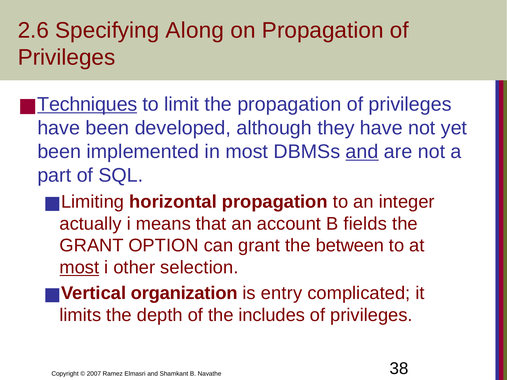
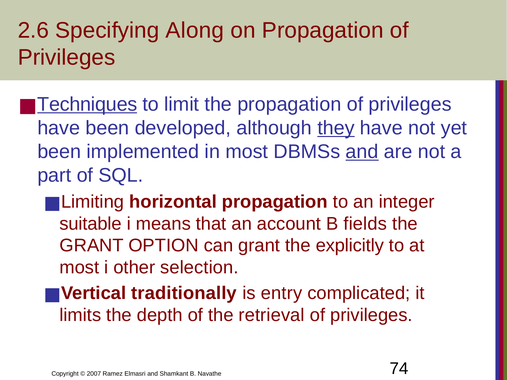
they underline: none -> present (336, 128)
actually: actually -> suitable (91, 224)
between: between -> explicitly (350, 246)
most underline: present -> none (79, 268)
organization: organization -> traditionally (184, 293)
includes: includes -> retrieval (272, 315)
38: 38 -> 74 (399, 369)
